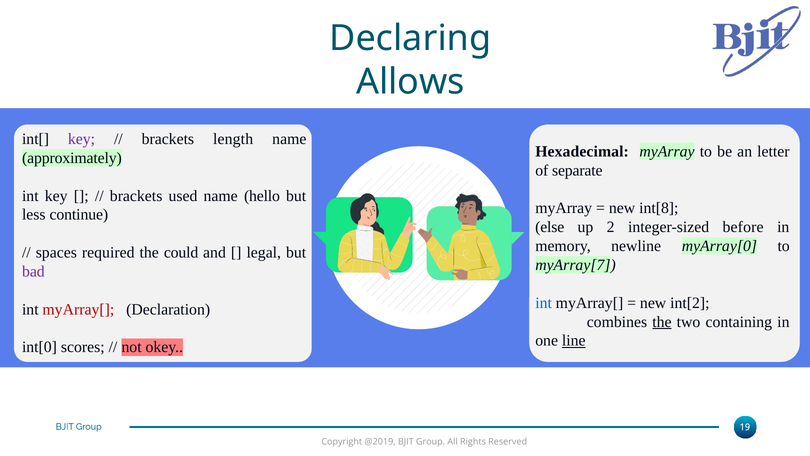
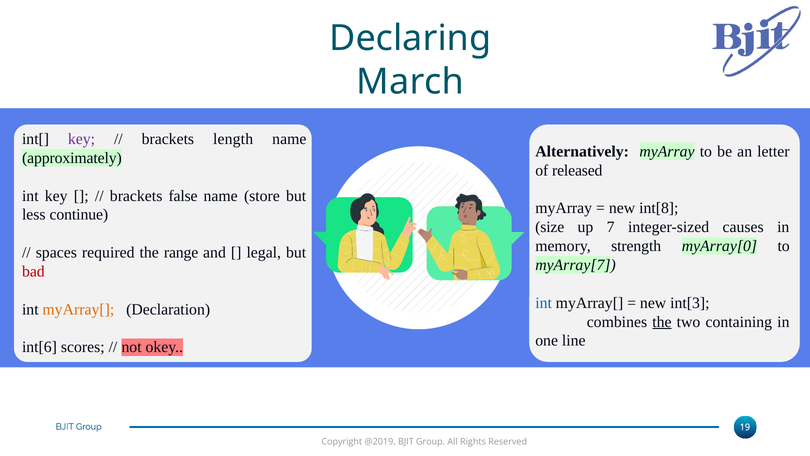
Allows: Allows -> March (410, 82)
Hexadecimal: Hexadecimal -> Alternatively (582, 151)
separate: separate -> released (577, 170)
used: used -> false (183, 196)
hello: hello -> store (262, 196)
else: else -> size (550, 227)
2: 2 -> 7 (611, 227)
before: before -> causes (743, 227)
newline: newline -> strength (636, 246)
could: could -> range (181, 252)
bad colour: purple -> red (33, 271)
int[2: int[2 -> int[3 (690, 303)
myArray[ colour: red -> orange (78, 309)
line underline: present -> none (574, 340)
int[0: int[0 -> int[6 (39, 347)
